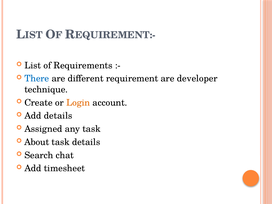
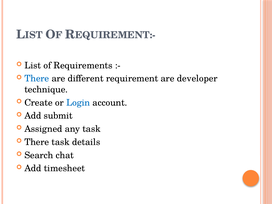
Login colour: orange -> blue (78, 103)
Add details: details -> submit (58, 116)
About: About -> There (37, 142)
